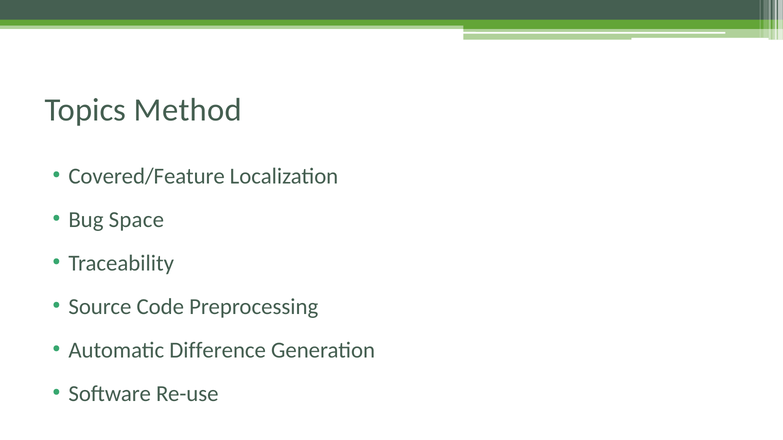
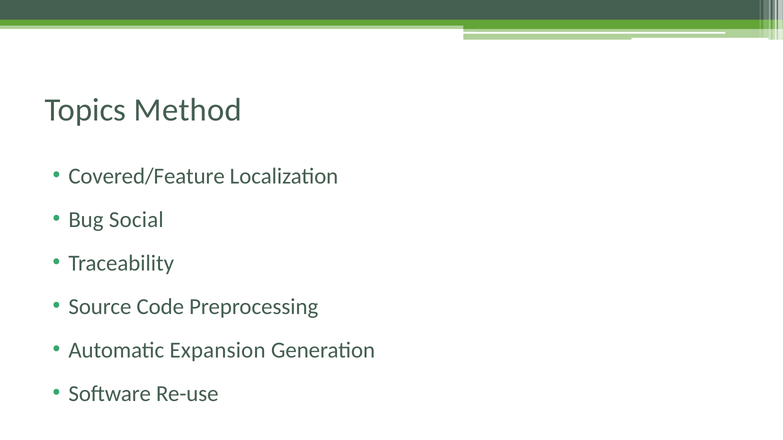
Space: Space -> Social (136, 220)
Difference: Difference -> Expansion (218, 351)
